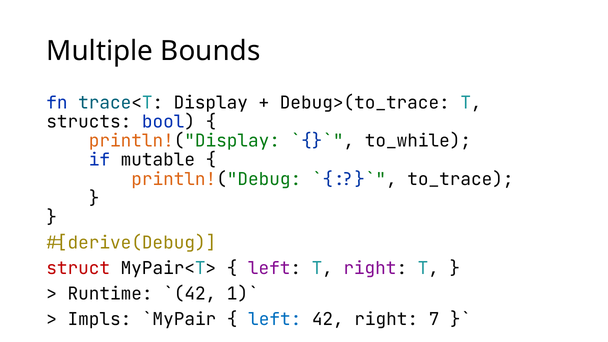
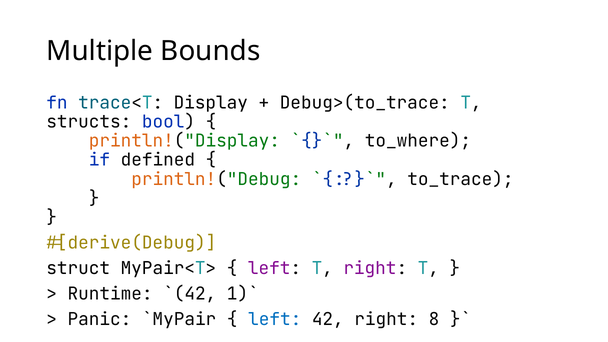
to_while: to_while -> to_where (418, 141)
mutable: mutable -> defined (158, 160)
struct colour: red -> black (78, 268)
Impls: Impls -> Panic (99, 319)
7: 7 -> 8 (434, 319)
